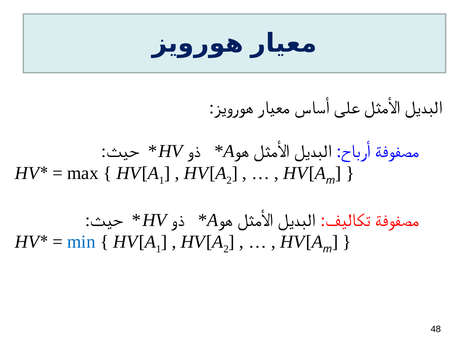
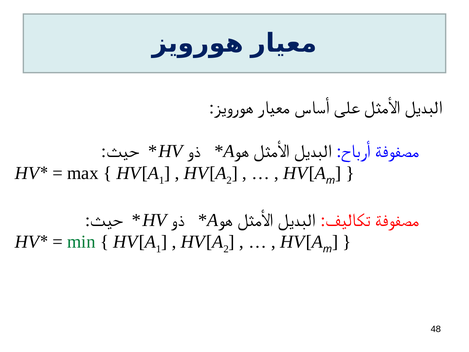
min colour: blue -> green (81, 242)
